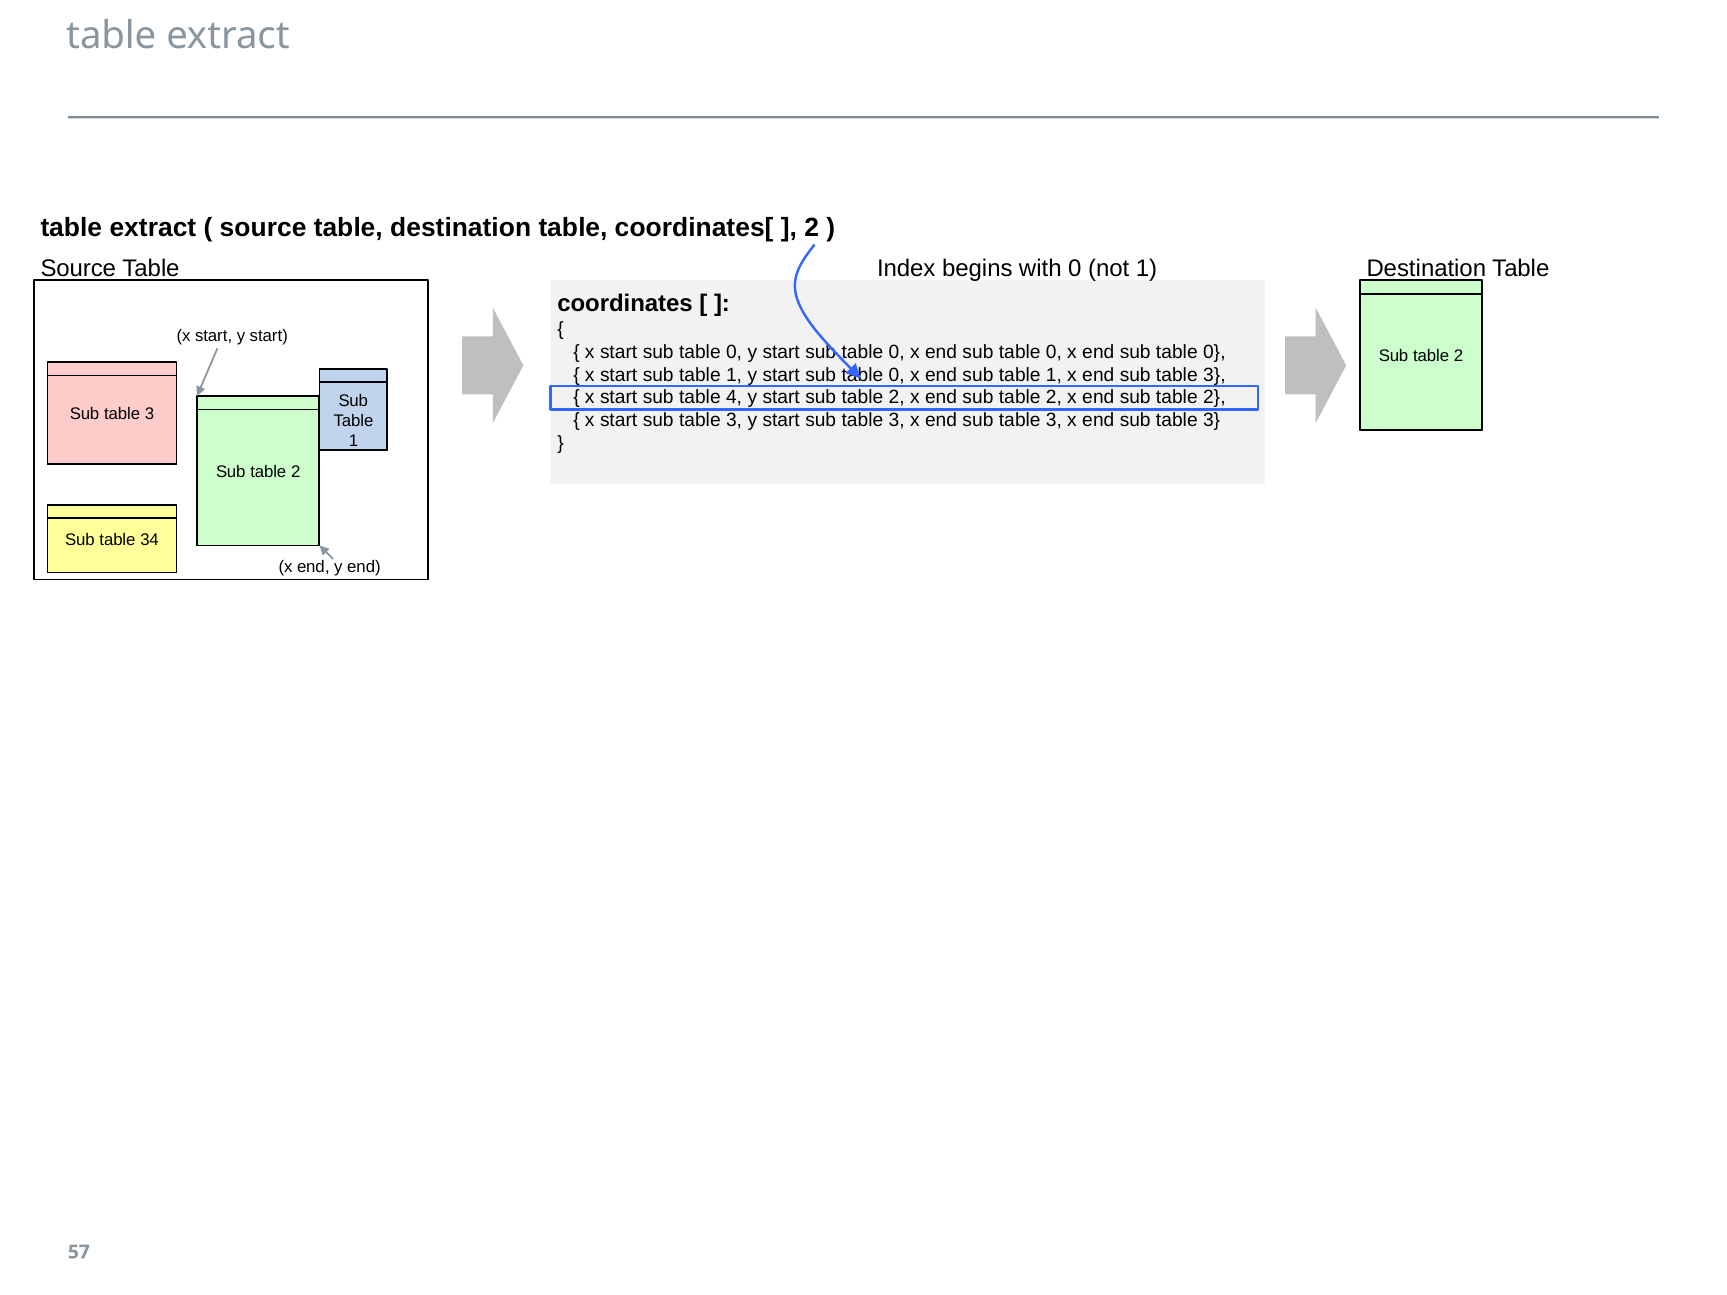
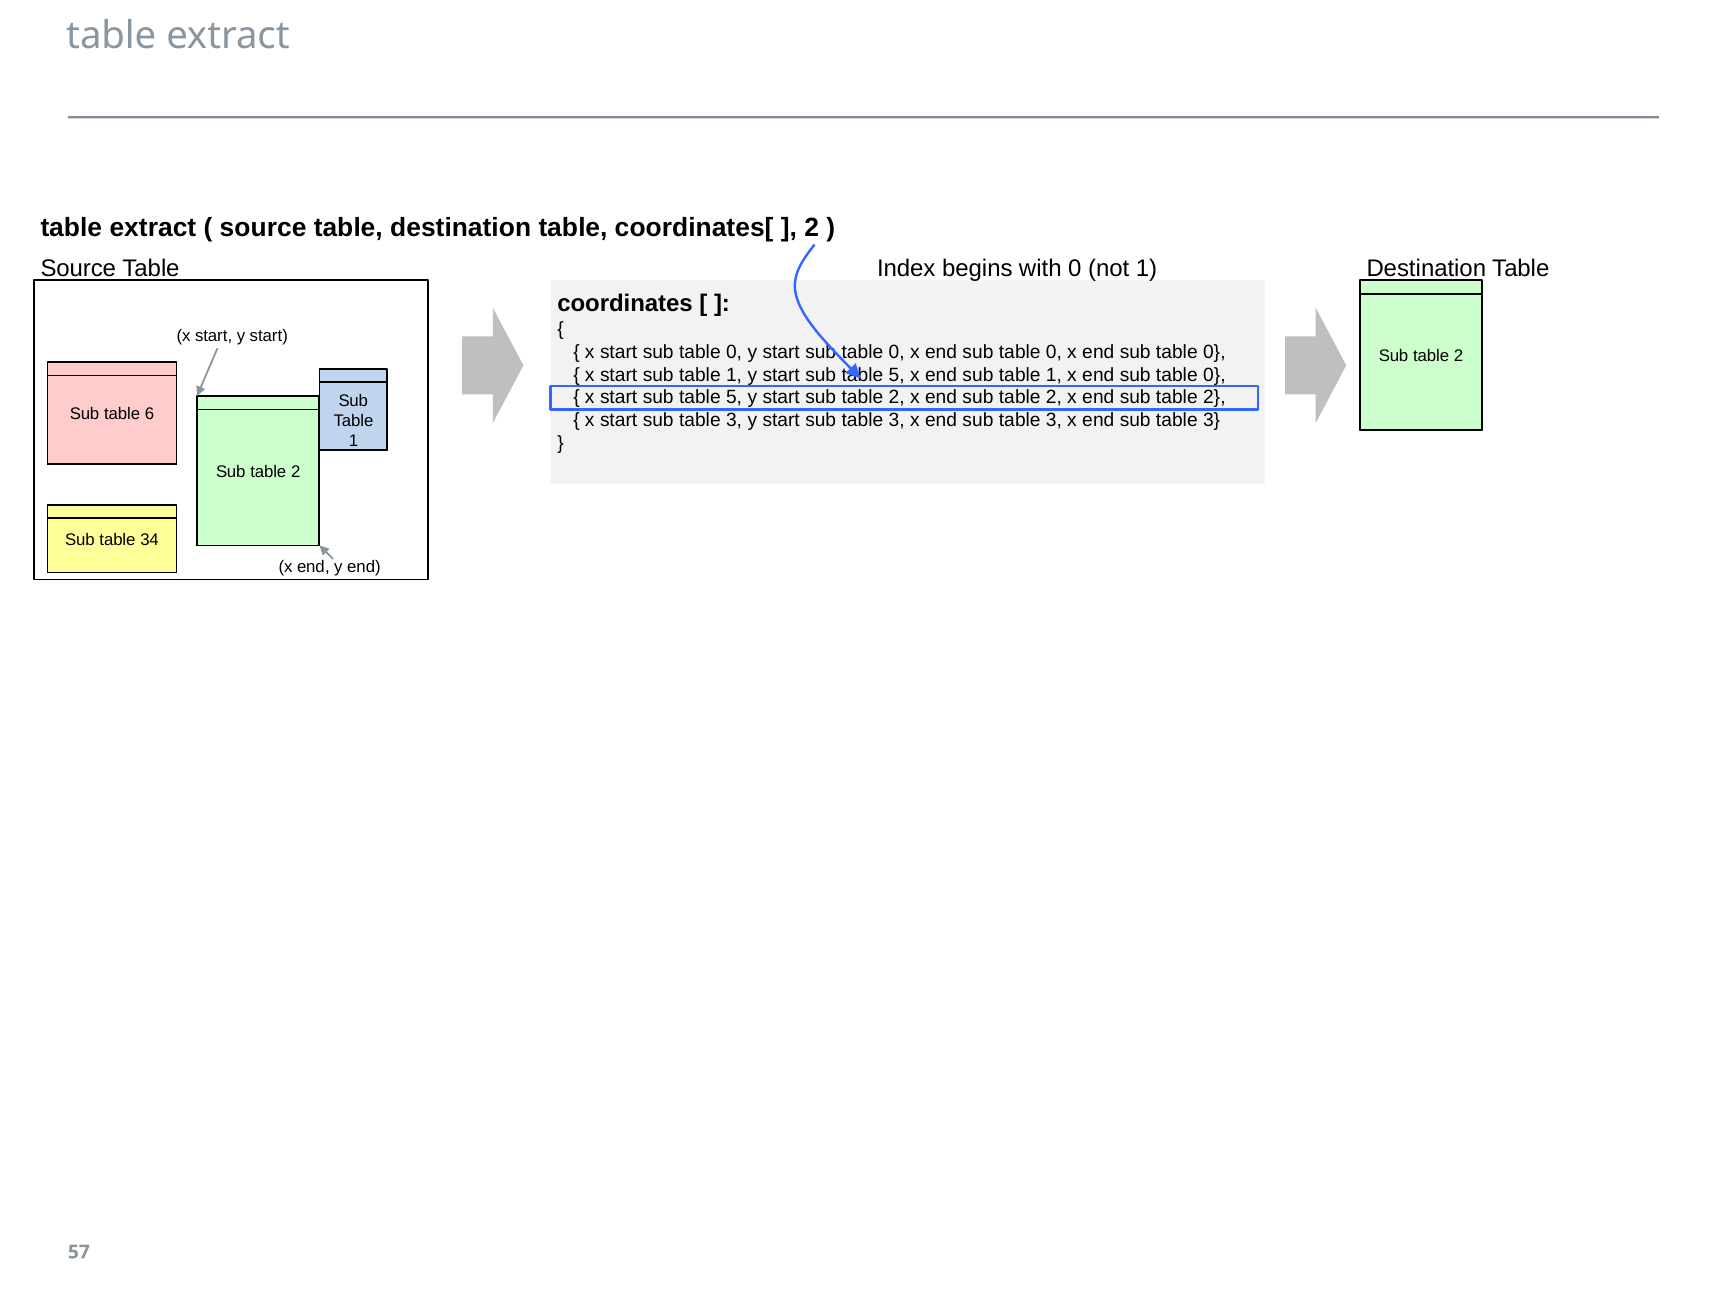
0: 0 -> 5 (897, 375)
3: 3 -> 0 (1214, 375)
4: 4 -> 5 (734, 398)
3: 3 -> 6 (150, 414)
